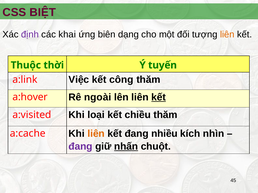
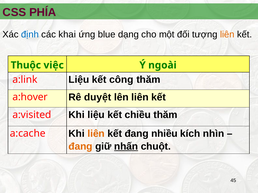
BIỆT: BIỆT -> PHÍA (43, 12)
định colour: purple -> blue (30, 35)
biên: biên -> blue (107, 35)
thời: thời -> việc (54, 65)
tuyến: tuyến -> ngoài (162, 65)
a:link Việc: Việc -> Liệu (79, 80)
ngoài: ngoài -> duyệt (98, 97)
kết underline: present -> none (159, 97)
Khi loại: loại -> liệu (96, 115)
đang colour: purple -> orange (81, 147)
